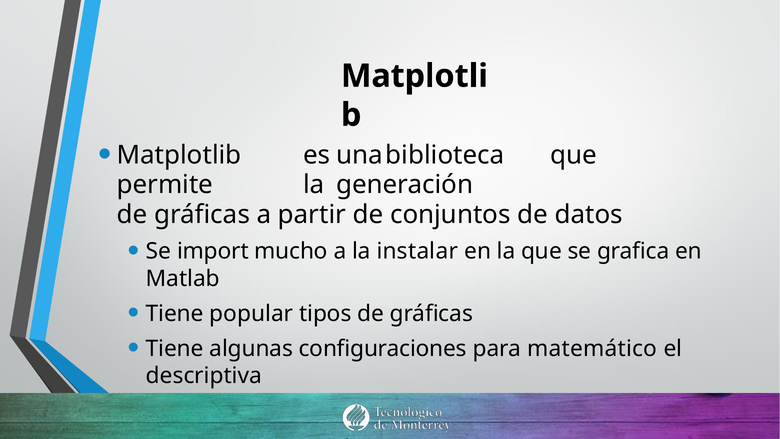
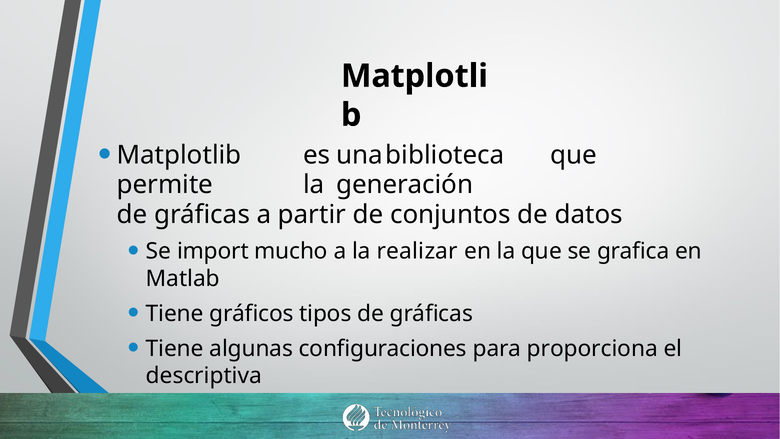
instalar: instalar -> realizar (417, 251)
popular: popular -> gráficos (251, 313)
matemático: matemático -> proporciona (592, 348)
